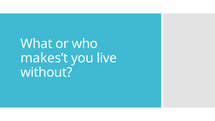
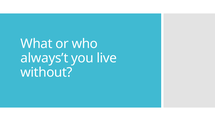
makes’t: makes’t -> always’t (44, 58)
